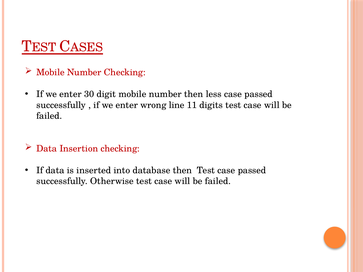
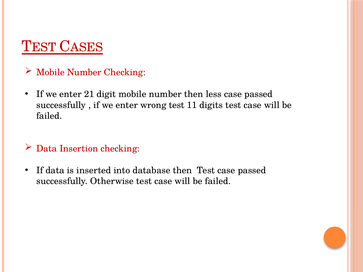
30: 30 -> 21 (89, 94)
wrong line: line -> test (177, 105)
